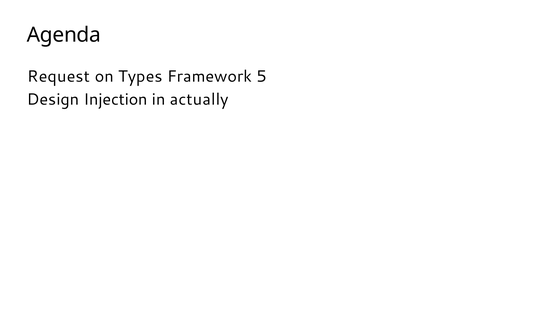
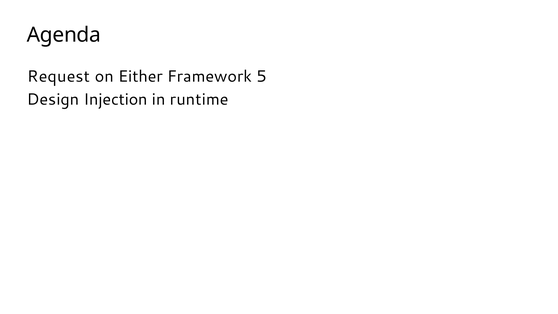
Types: Types -> Either (140, 77)
actually: actually -> runtime (199, 99)
